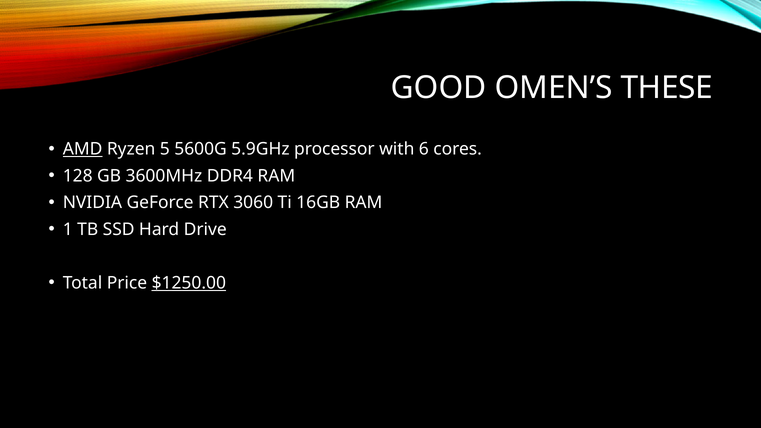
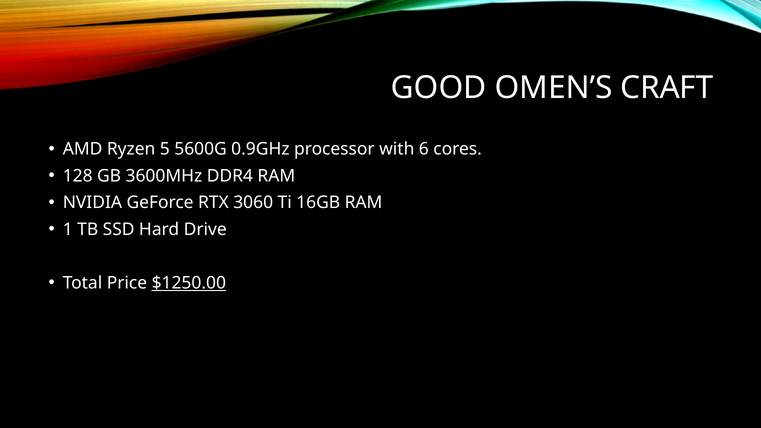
THESE: THESE -> CRAFT (667, 88)
AMD underline: present -> none (83, 149)
5.9GHz: 5.9GHz -> 0.9GHz (260, 149)
